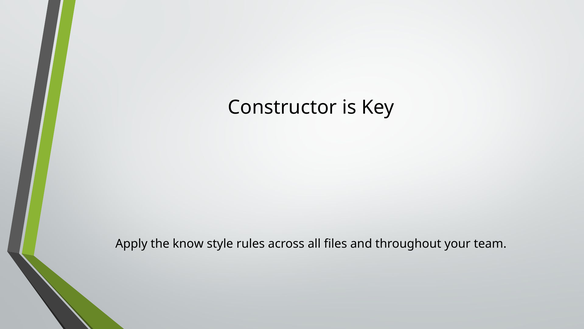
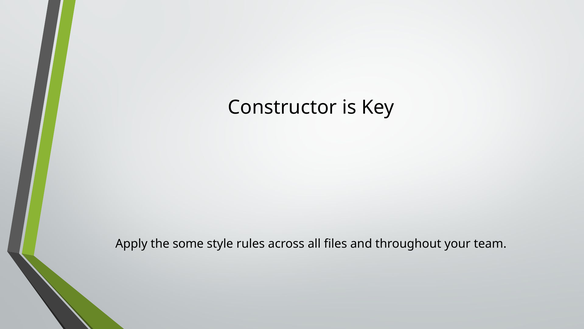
know: know -> some (188, 244)
